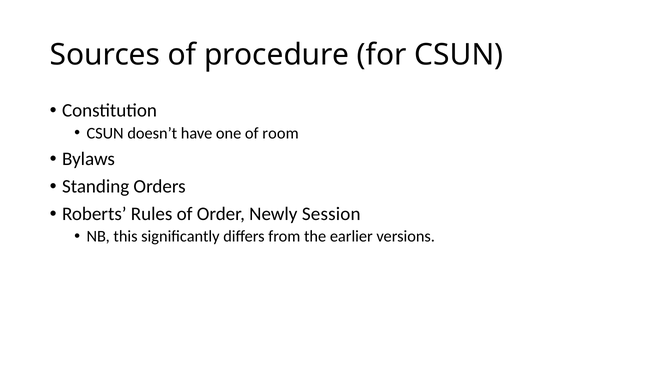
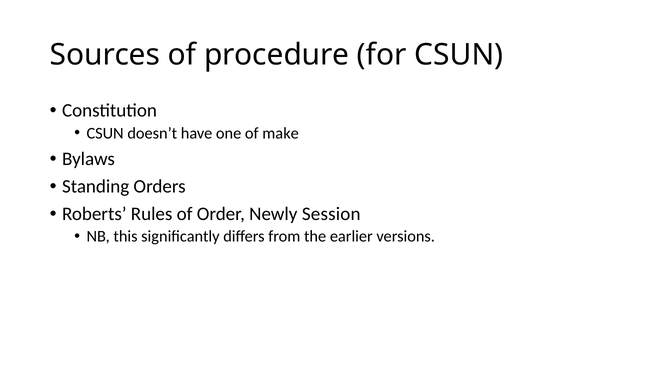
room: room -> make (281, 133)
